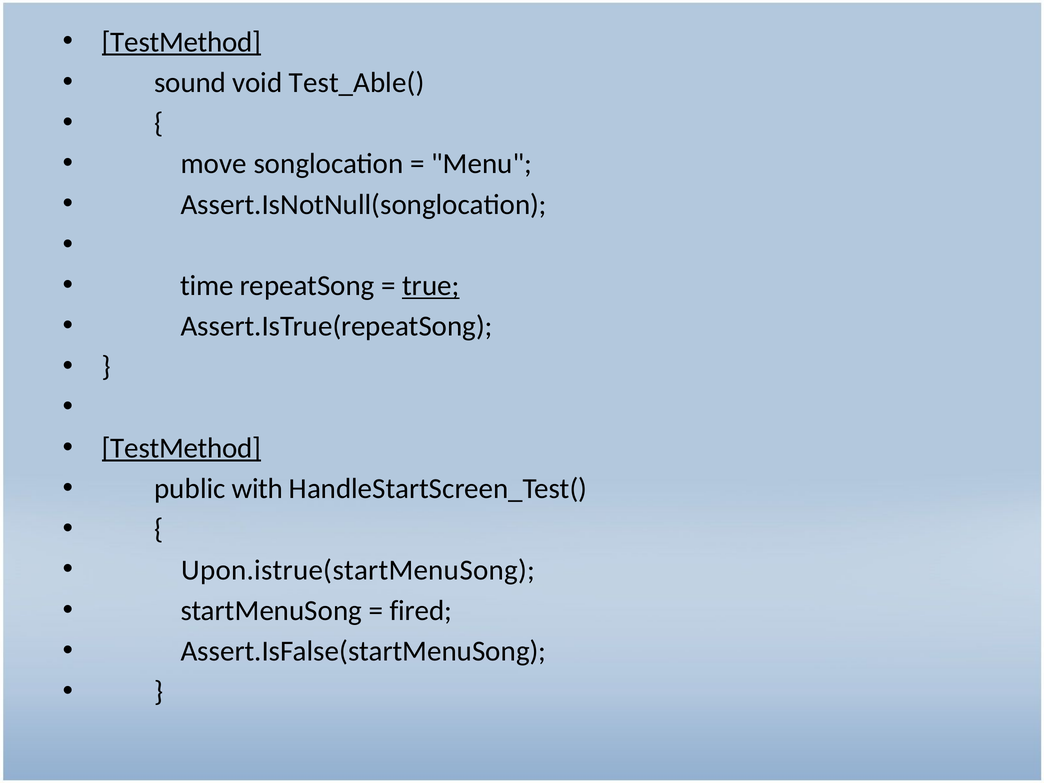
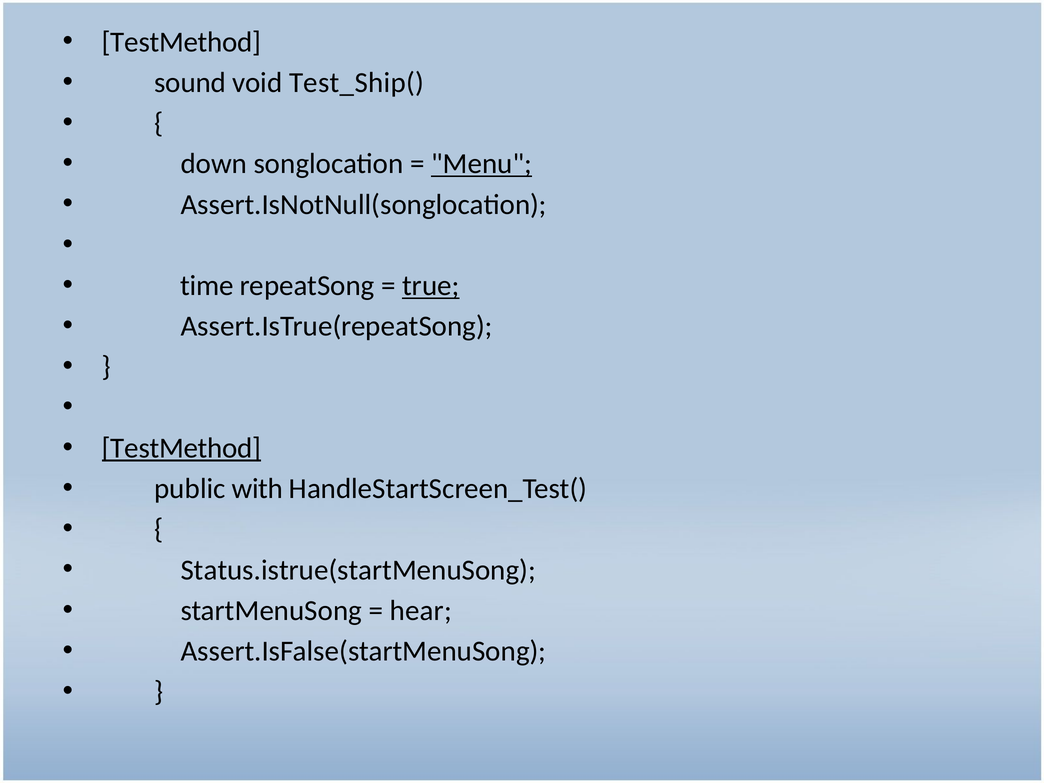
TestMethod underline: present -> none (182, 42)
Test_Able(: Test_Able( -> Test_Ship( (357, 83)
move: move -> down (214, 164)
Menu underline: none -> present (482, 164)
Upon.istrue(startMenuSong: Upon.istrue(startMenuSong -> Status.istrue(startMenuSong (358, 570)
fired: fired -> hear (421, 611)
